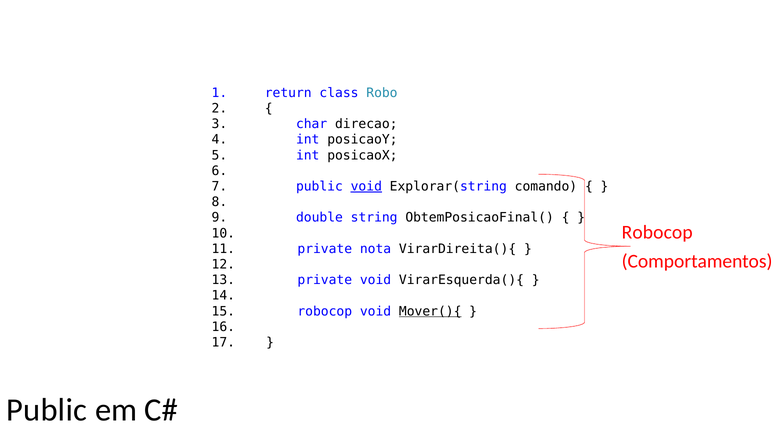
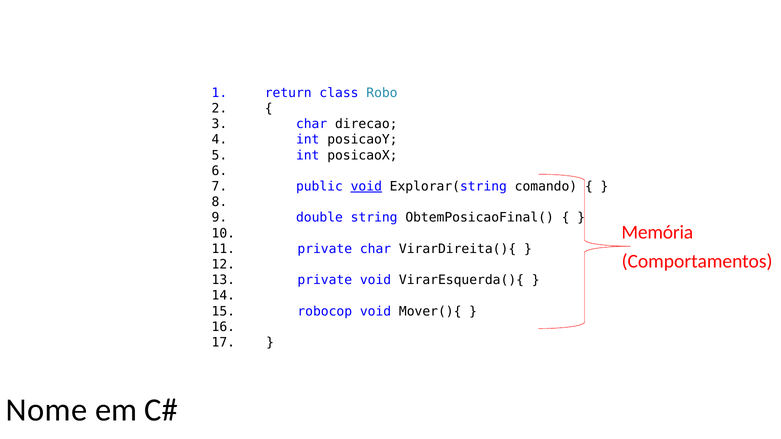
Robocop: Robocop -> Memória (657, 232)
private nota: nota -> char (376, 249)
Mover(){ underline: present -> none (430, 311)
Public: Public -> Nome (47, 410)
